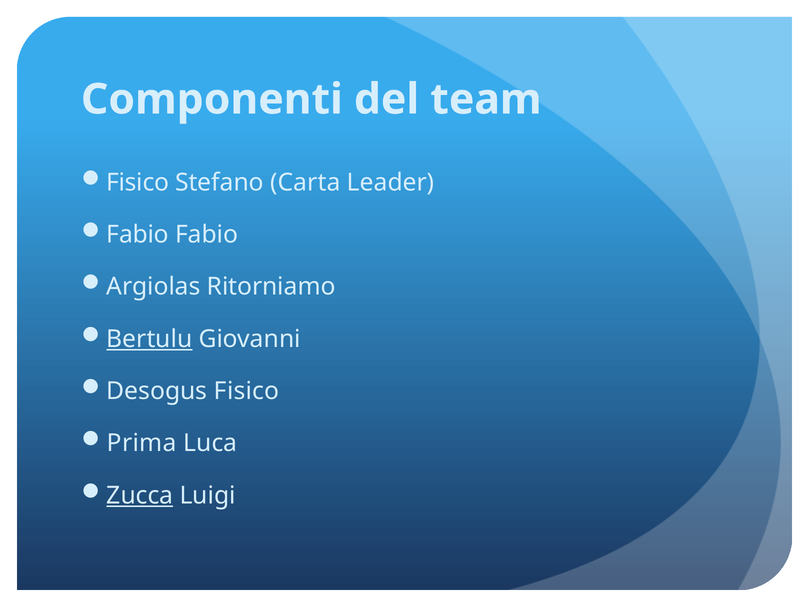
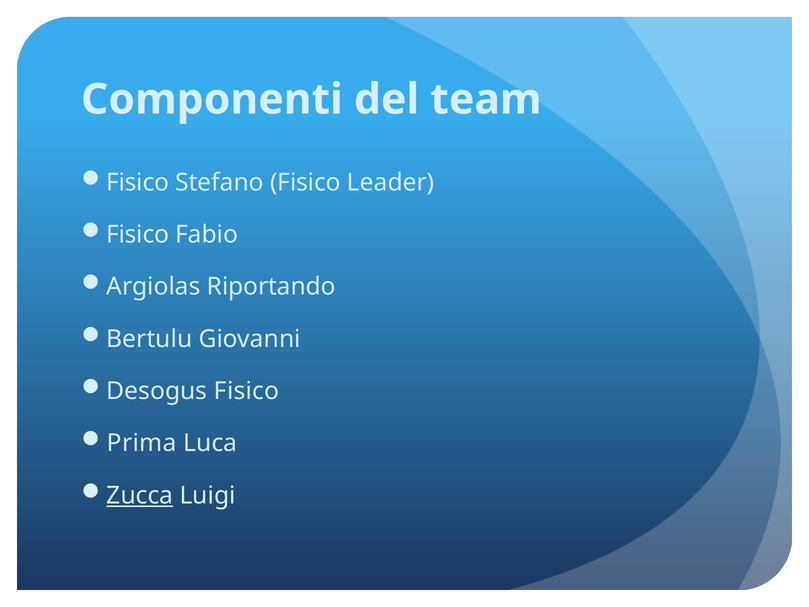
Stefano Carta: Carta -> Fisico (305, 182)
Fabio: Fabio -> Fisico (138, 235)
Ritorniamo: Ritorniamo -> Riportando (271, 287)
Bertulu underline: present -> none (149, 339)
